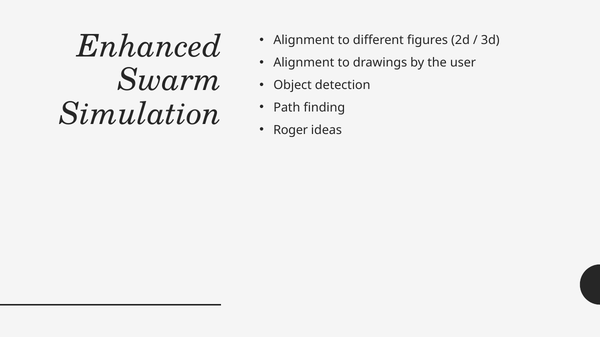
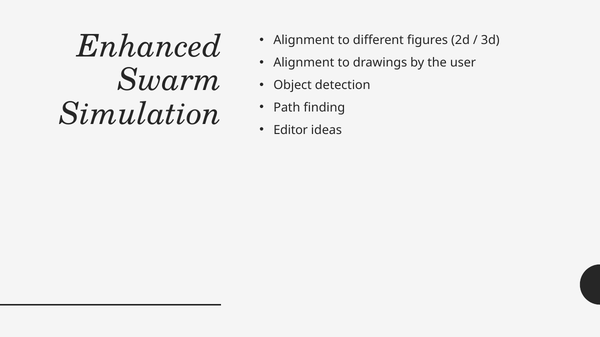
Roger: Roger -> Editor (291, 130)
